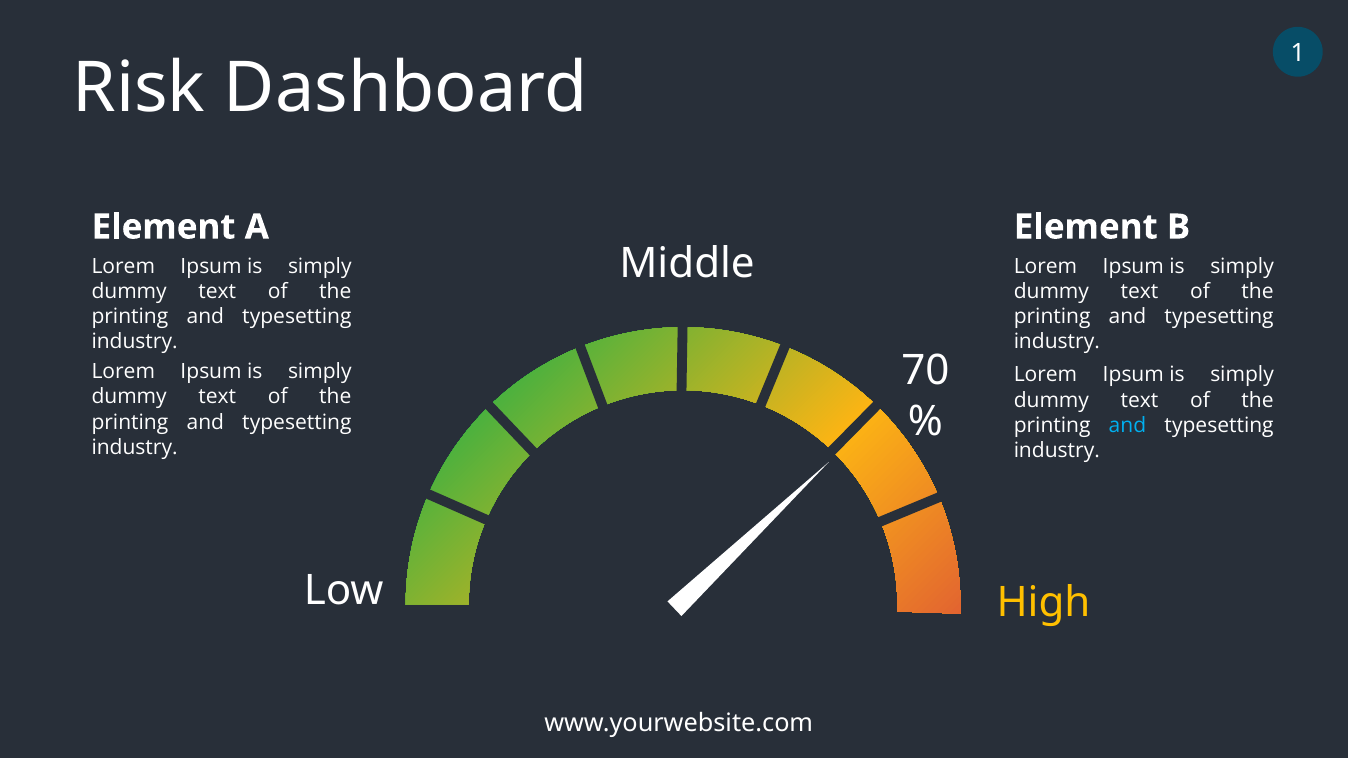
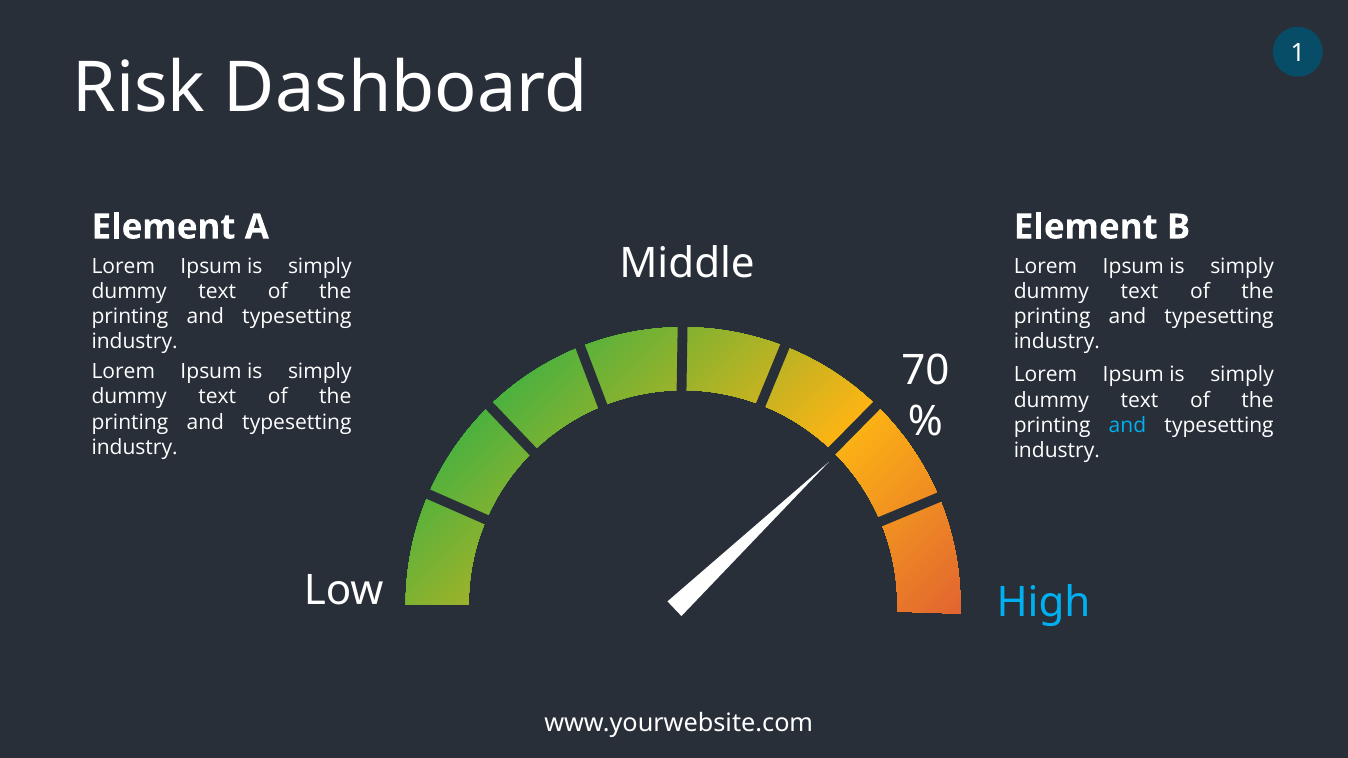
High colour: yellow -> light blue (1043, 602)
